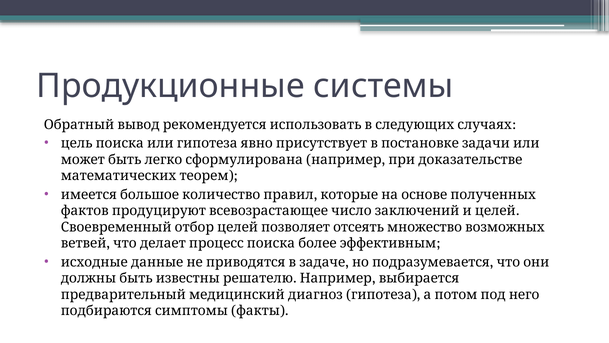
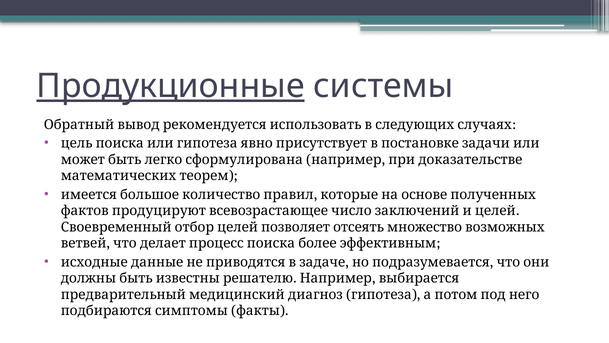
Продукционные underline: none -> present (171, 86)
